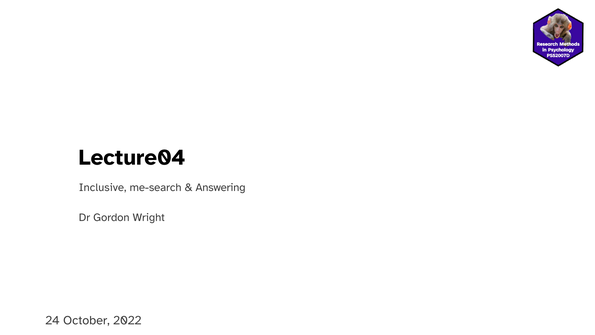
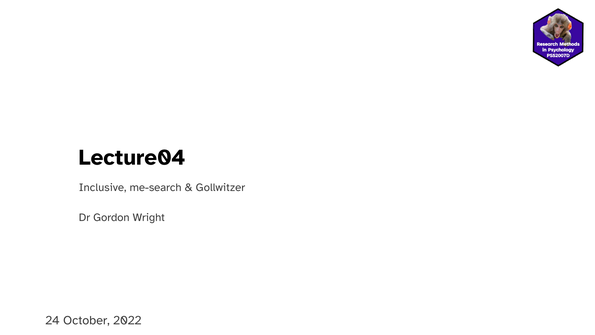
Answering: Answering -> Gollwitzer (220, 187)
